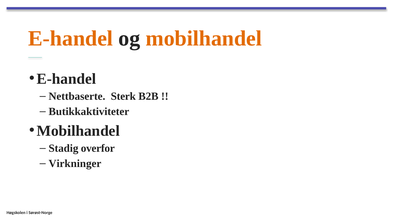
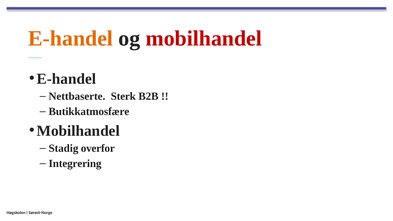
mobilhandel colour: orange -> red (204, 38)
Butikkaktiviteter: Butikkaktiviteter -> Butikkatmosfære (89, 112)
Virkninger: Virkninger -> Integrering (75, 164)
